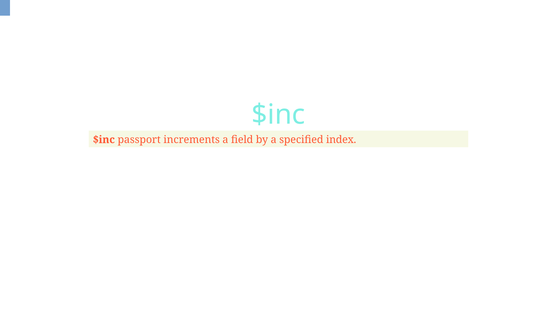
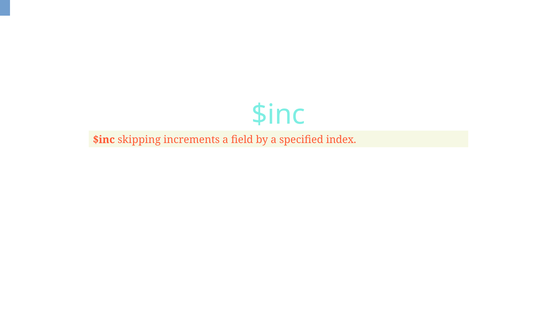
passport: passport -> skipping (139, 140)
